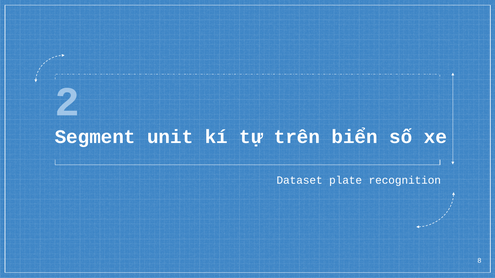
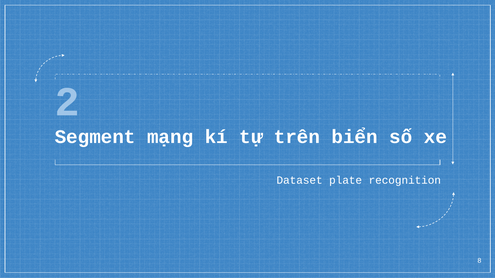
unit: unit -> mạng (170, 137)
